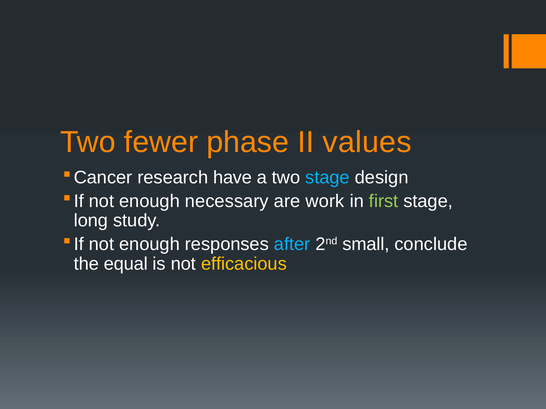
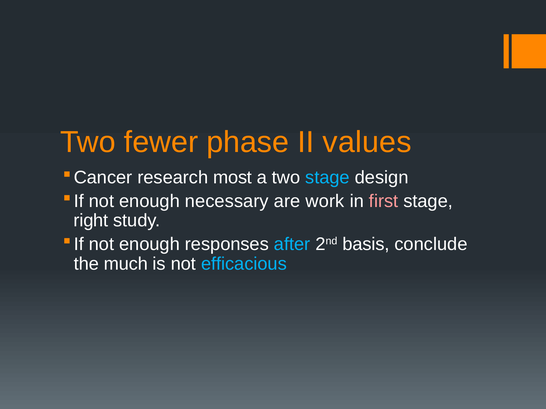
have: have -> most (233, 178)
first colour: light green -> pink (384, 201)
long: long -> right (91, 221)
small: small -> basis (366, 244)
equal: equal -> much (126, 264)
efficacious colour: yellow -> light blue (244, 264)
